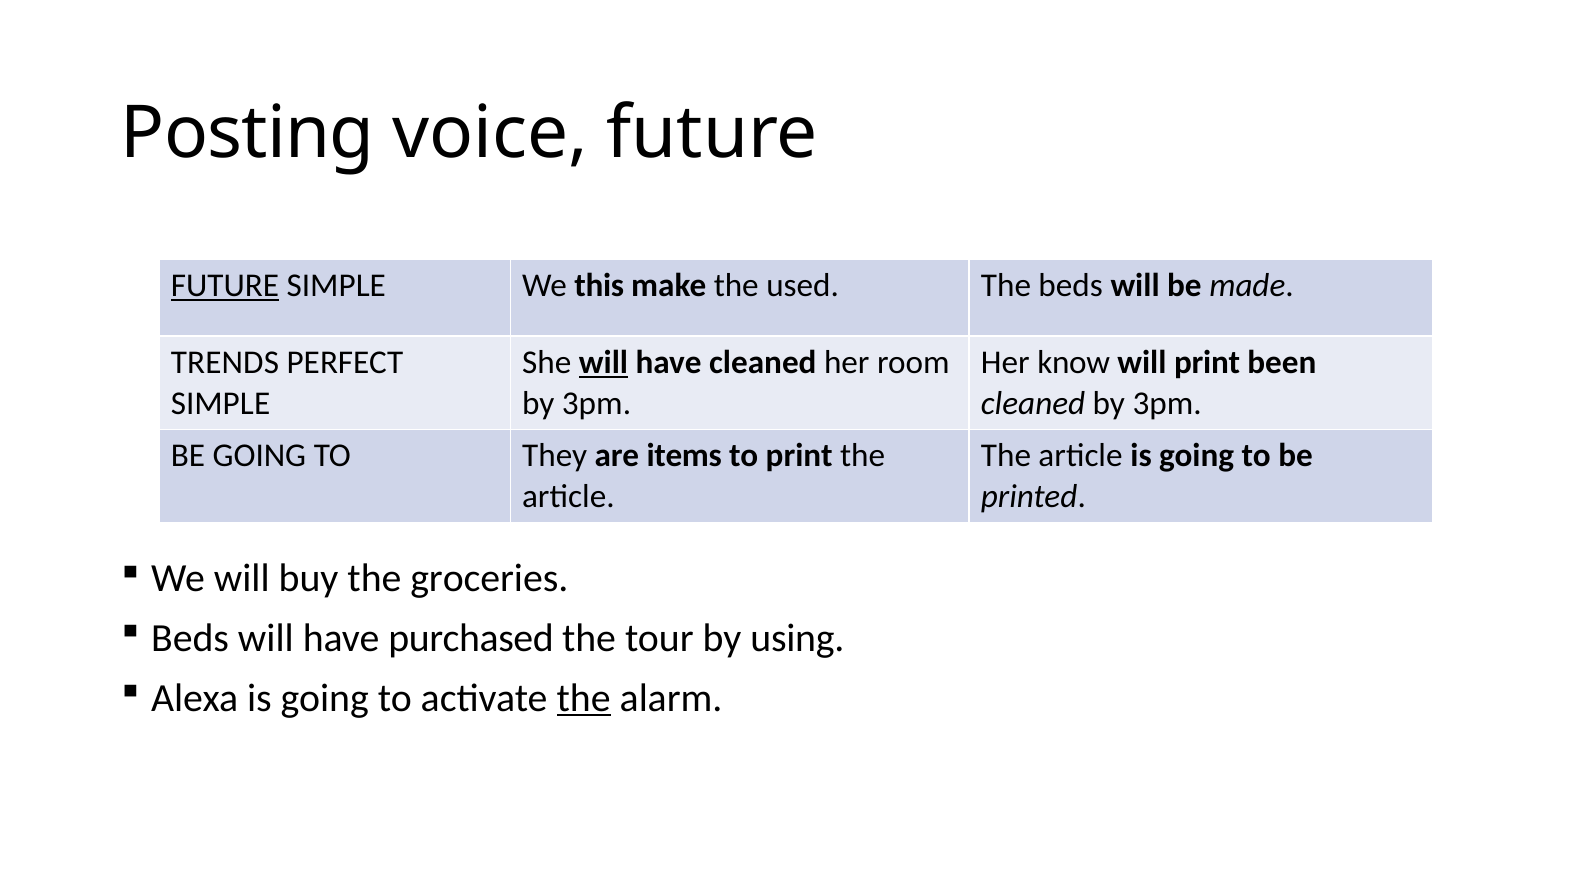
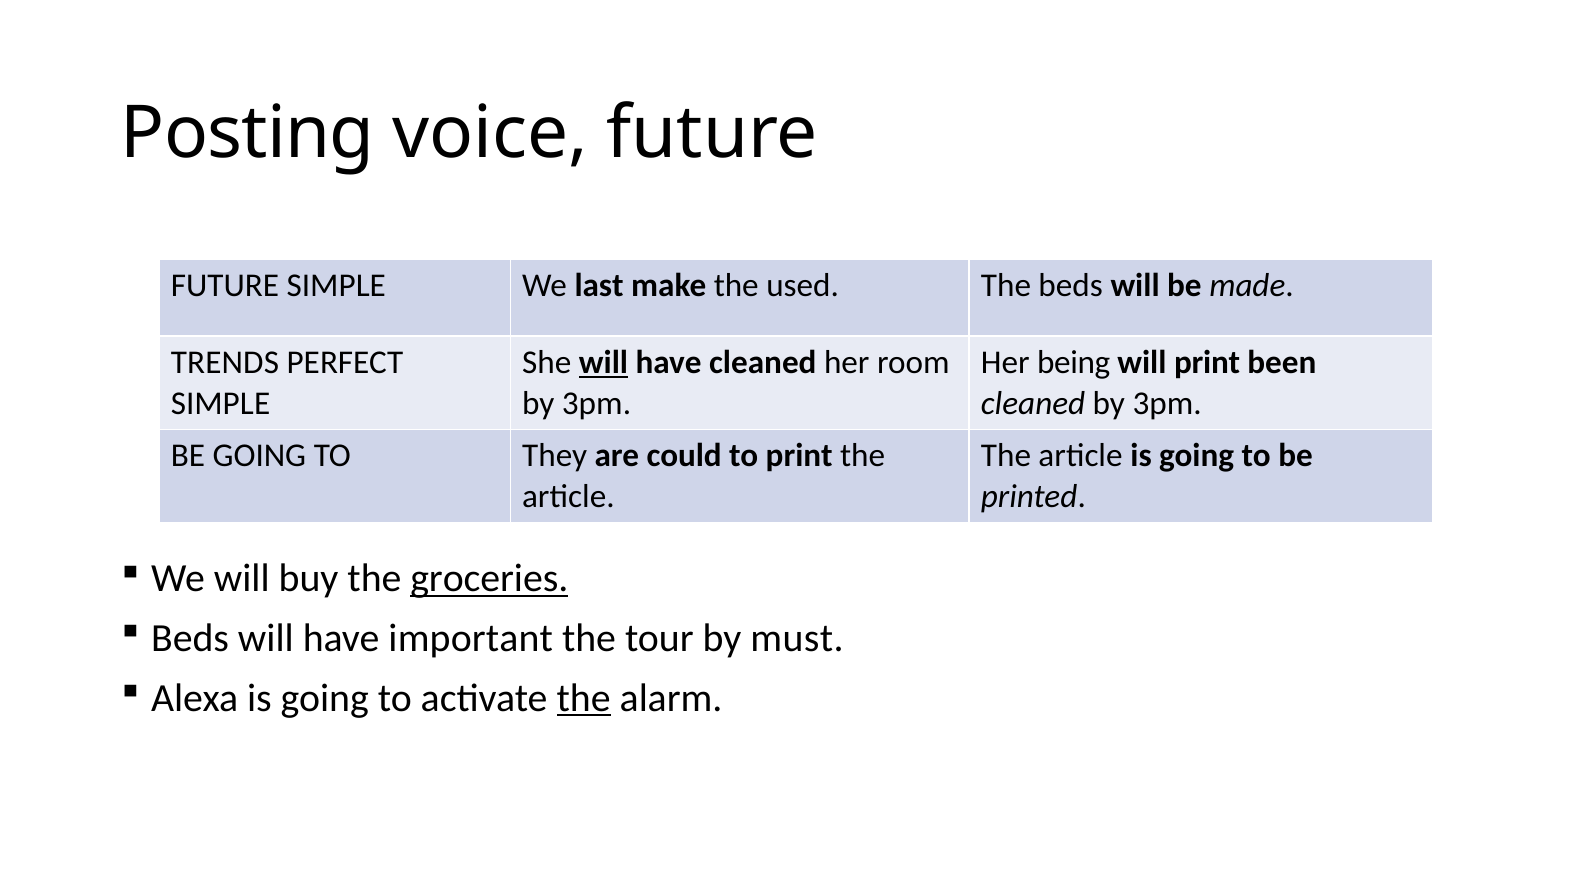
FUTURE underline: present -> none (225, 286)
this: this -> last (599, 286)
know: know -> being (1074, 363)
items: items -> could (684, 456)
groceries underline: none -> present (489, 578)
purchased: purchased -> important (471, 638)
using: using -> must (797, 638)
